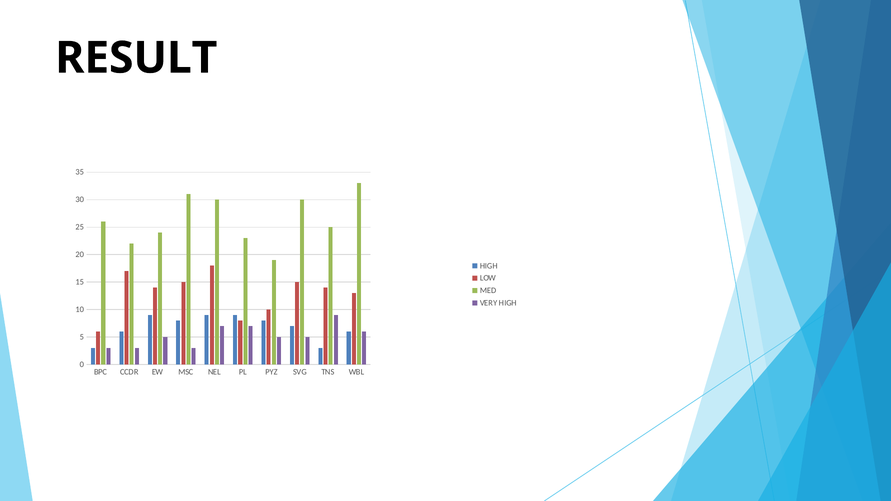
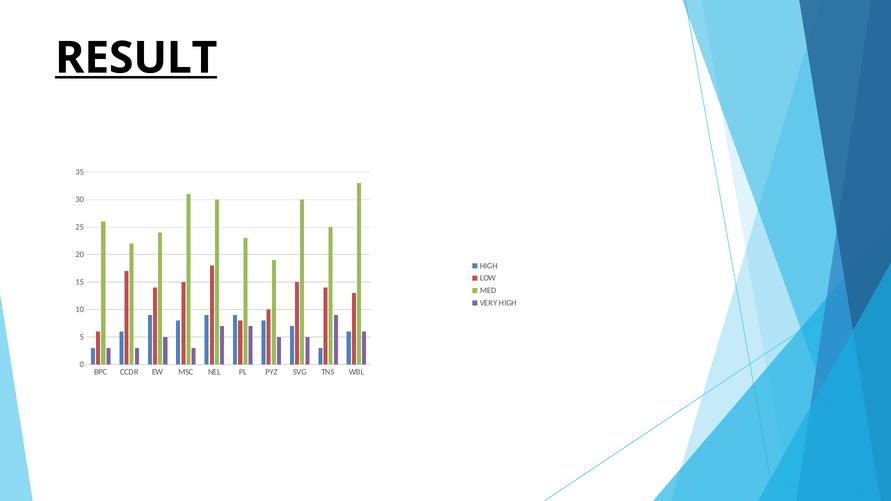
RESULT underline: none -> present (136, 58)
